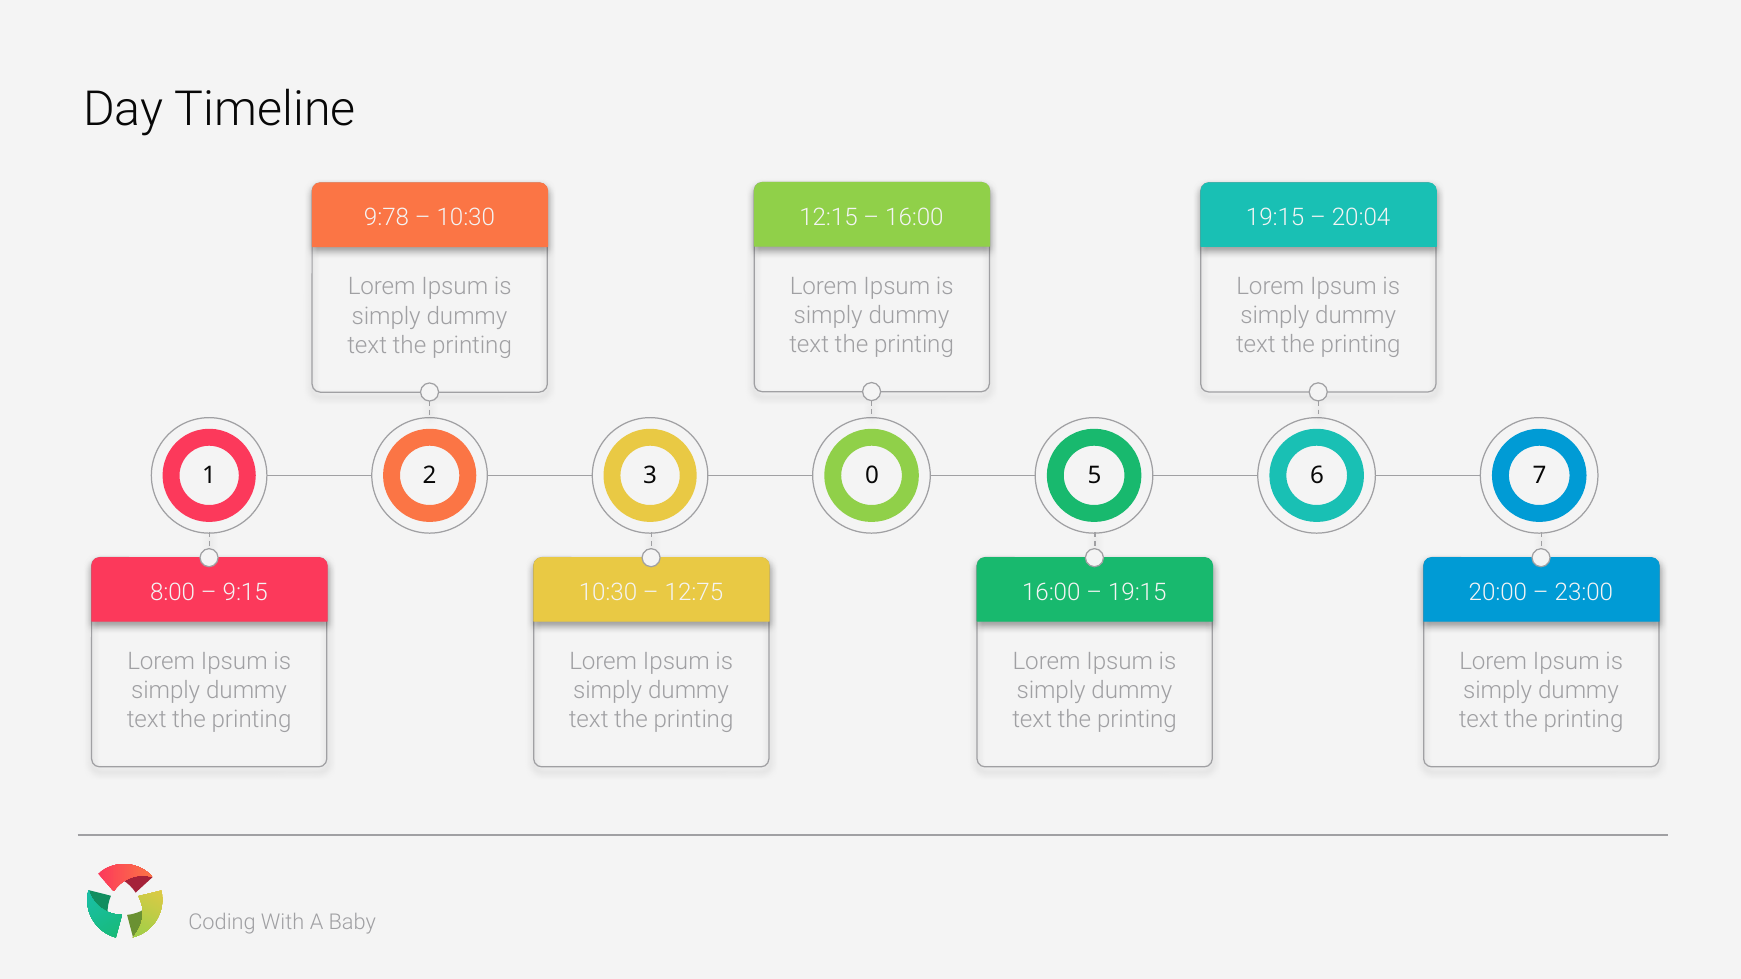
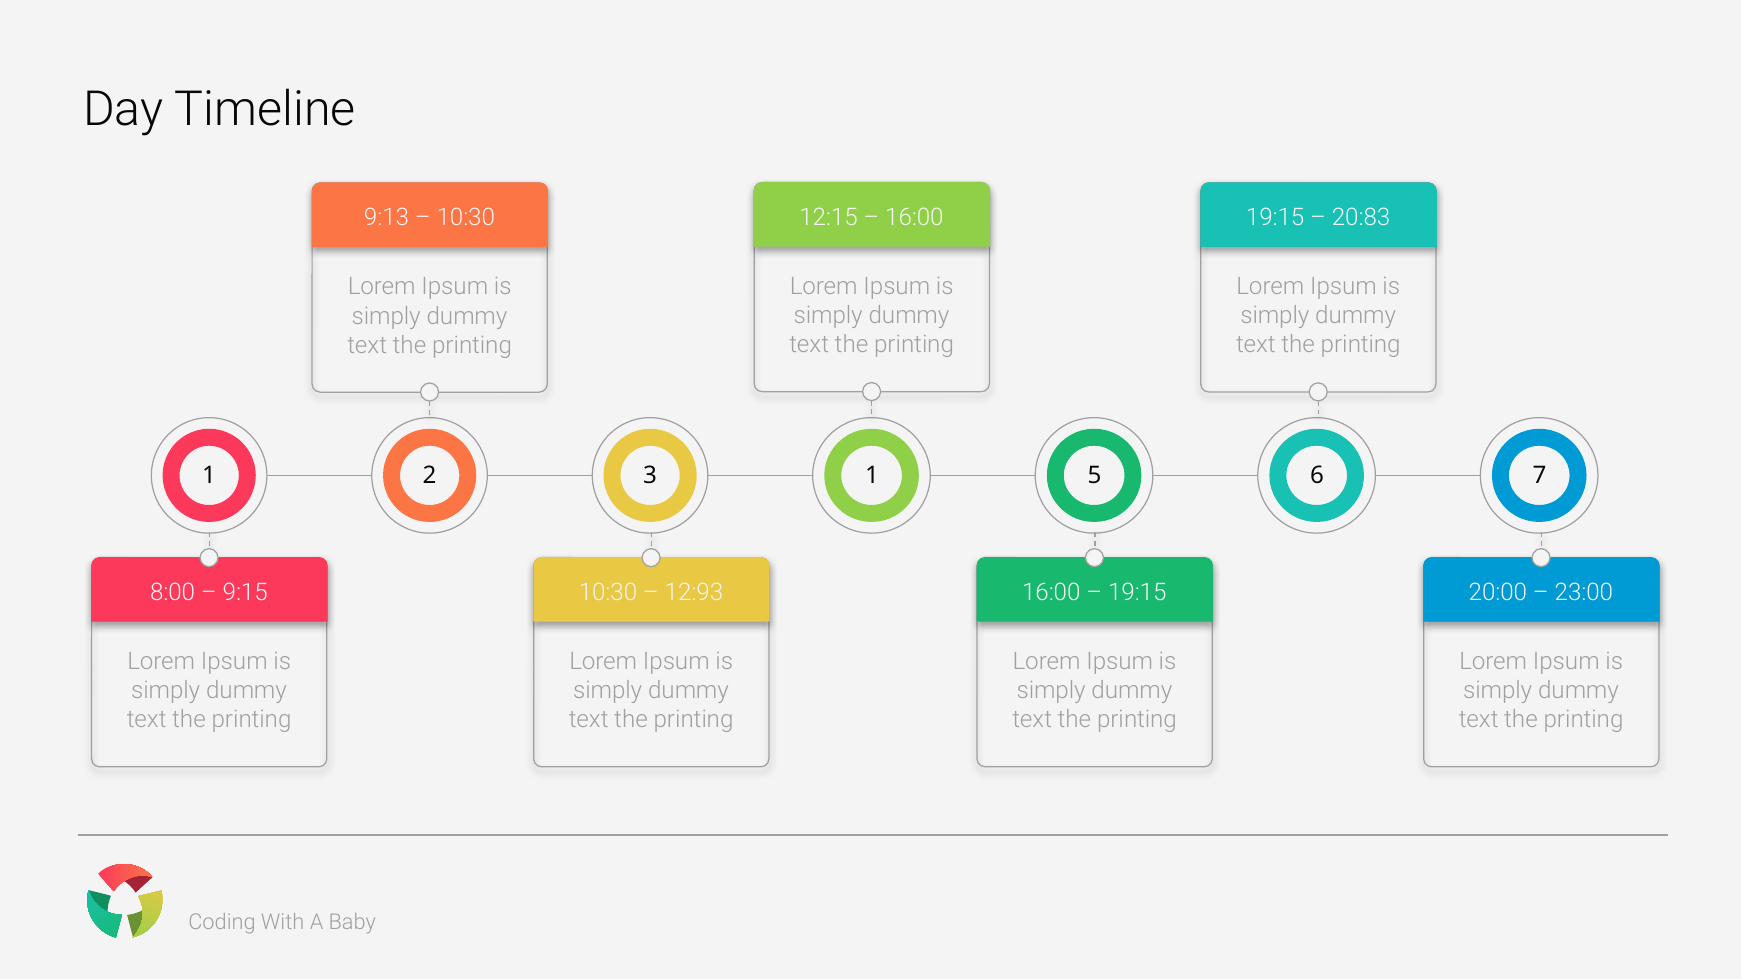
20:04: 20:04 -> 20:83 (1361, 217)
9:78: 9:78 -> 9:13 (387, 218)
3 0: 0 -> 1 (872, 475)
12:75: 12:75 -> 12:93 (694, 592)
